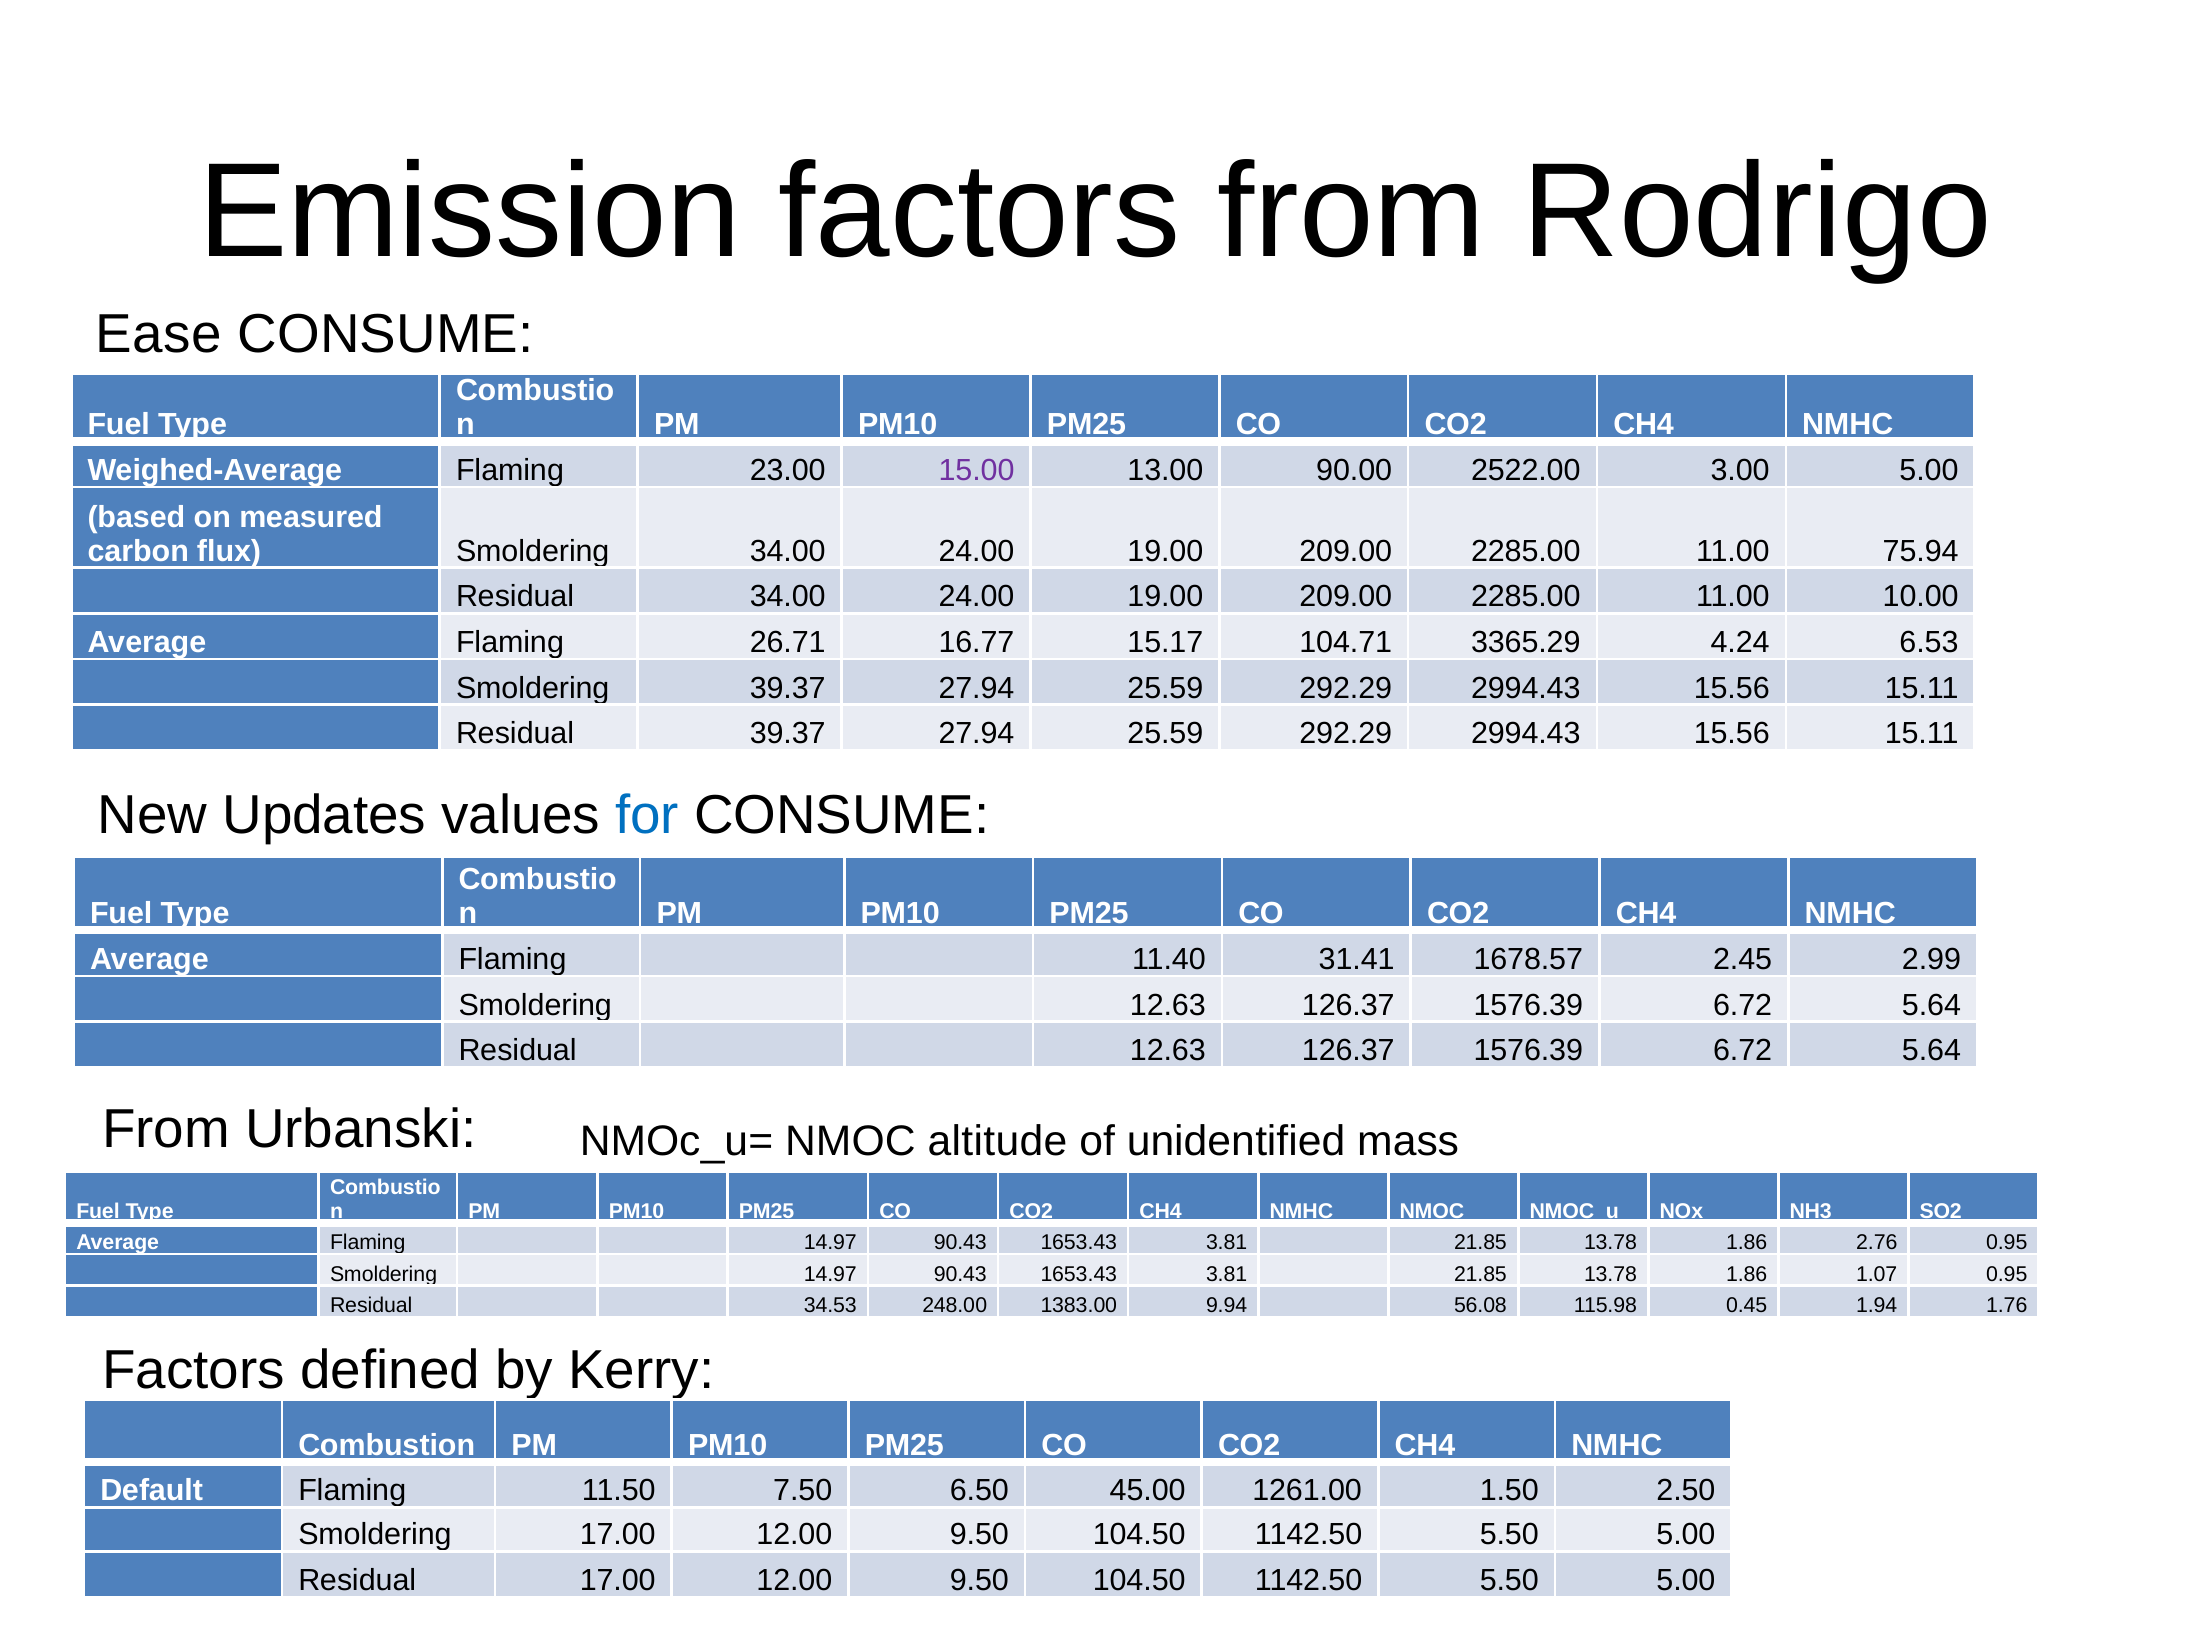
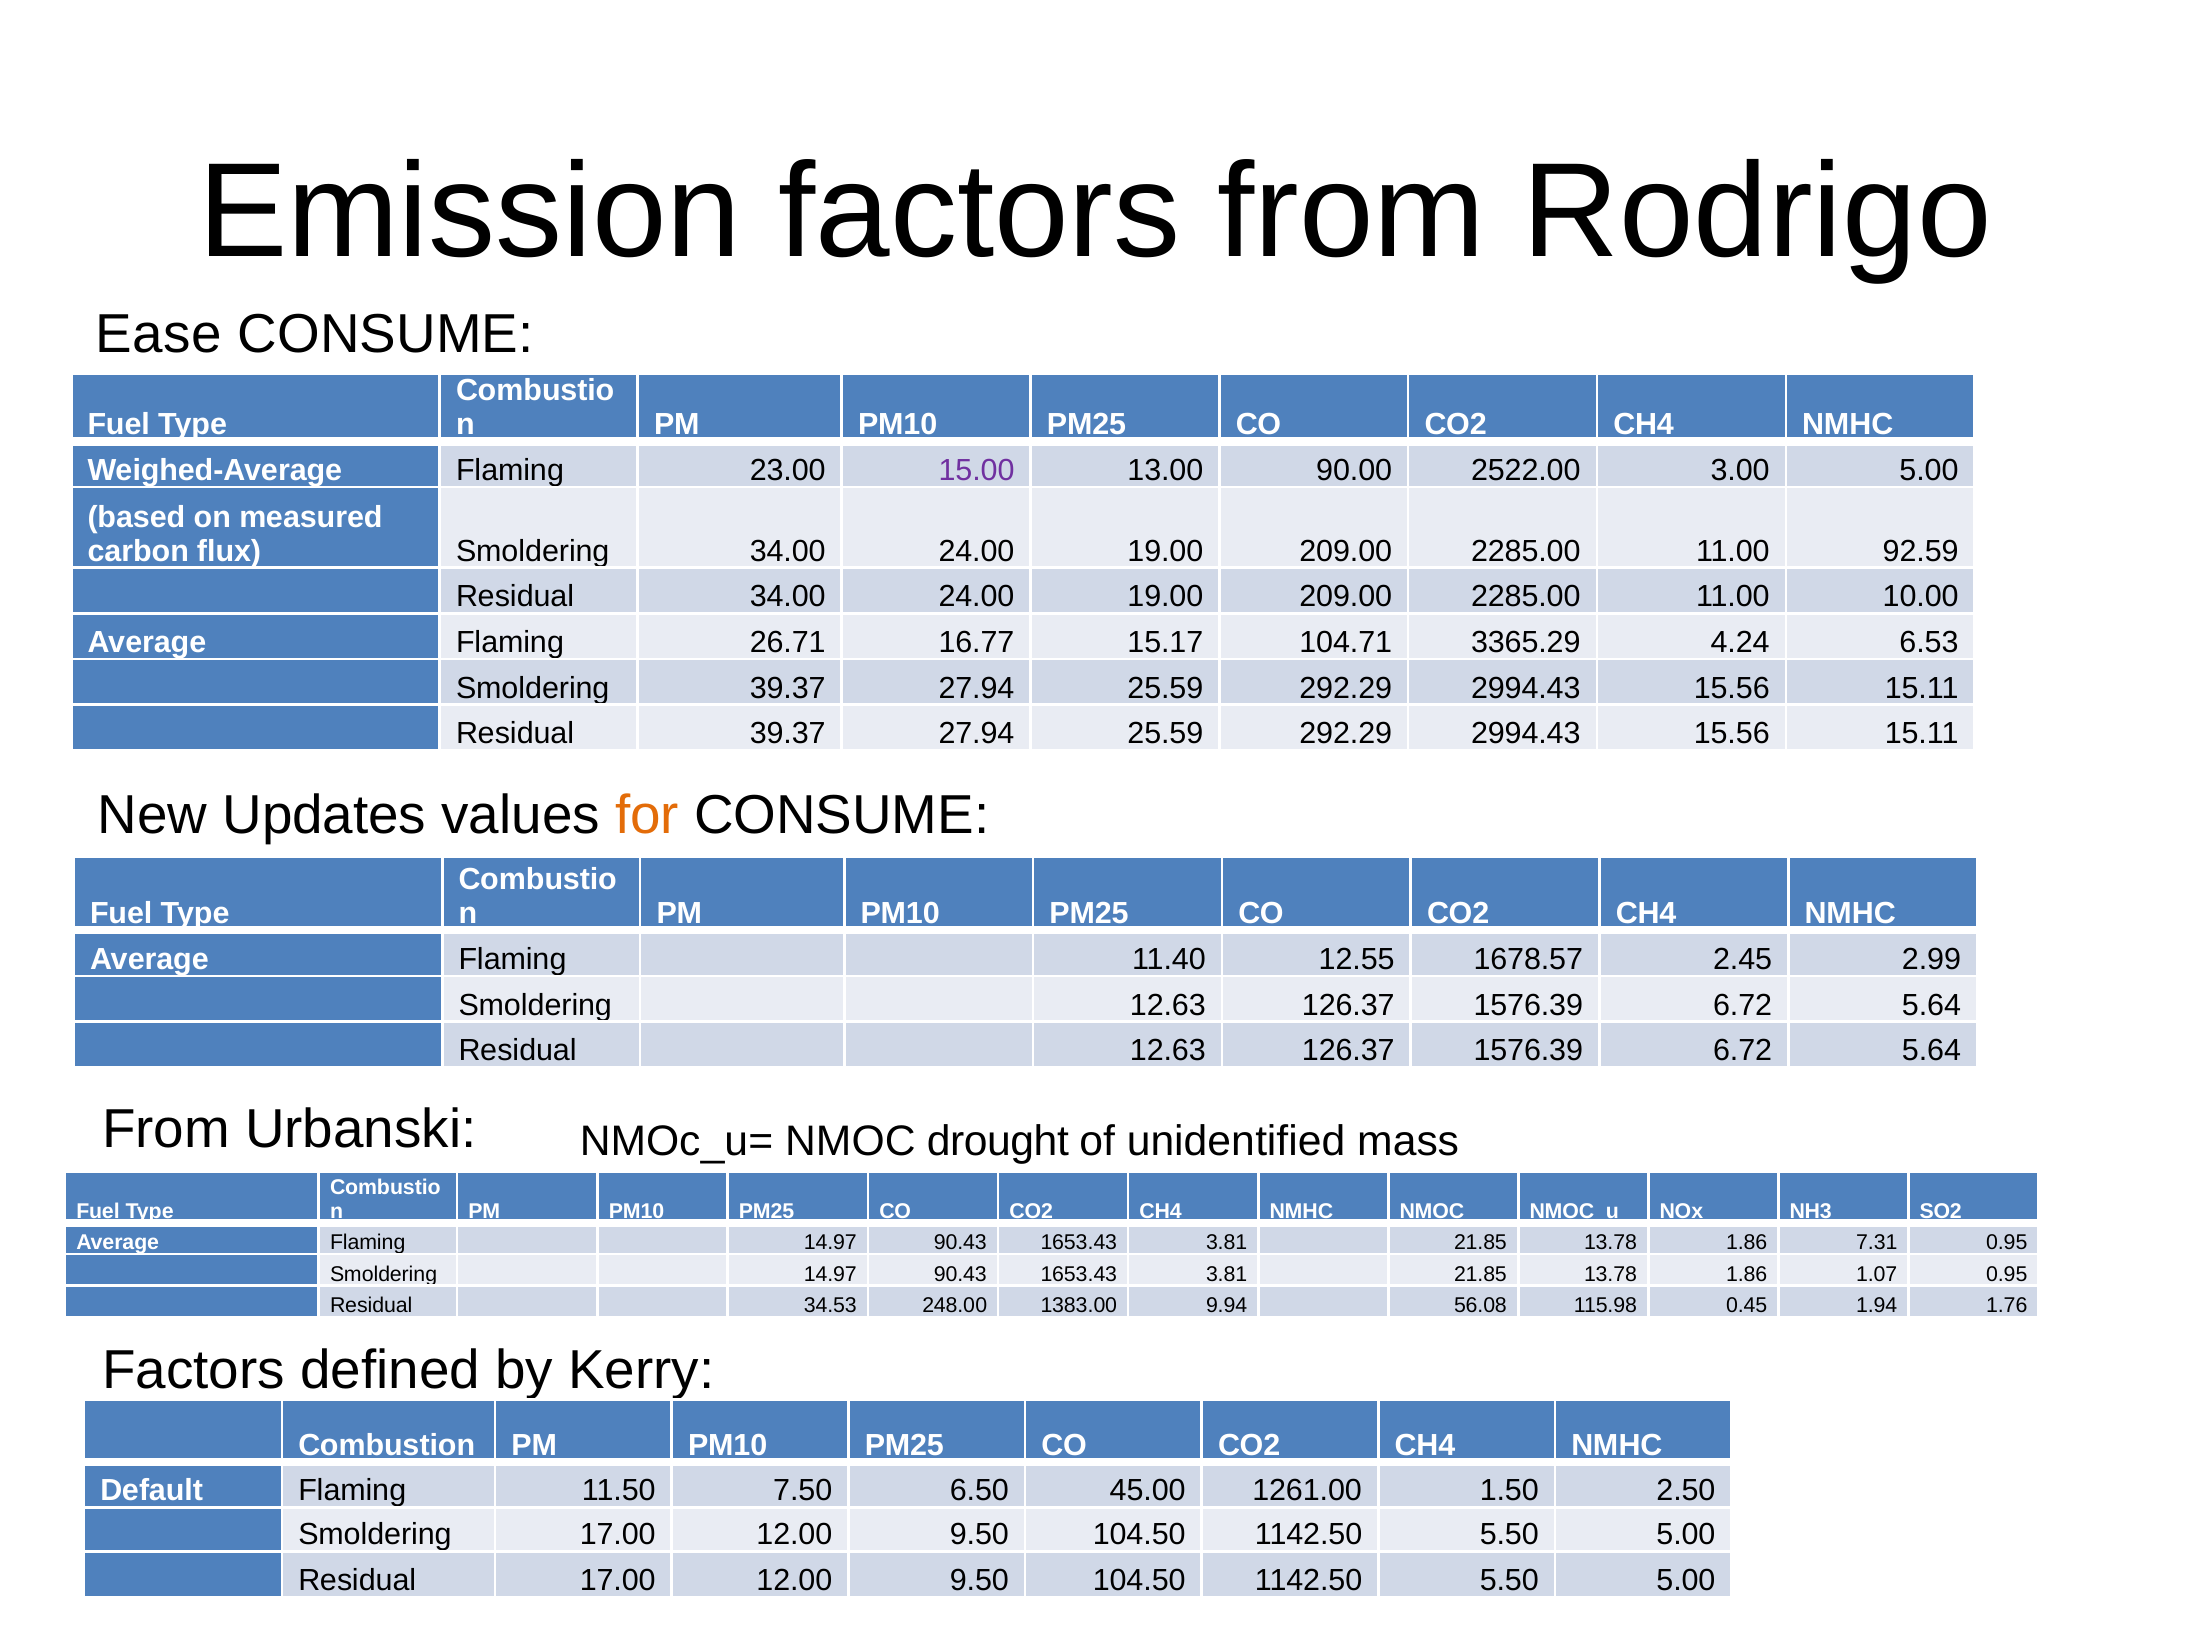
75.94: 75.94 -> 92.59 (1921, 551)
for colour: blue -> orange (647, 816)
31.41: 31.41 -> 12.55 (1357, 959)
altitude: altitude -> drought (998, 1141)
2.76: 2.76 -> 7.31 (1877, 1242)
